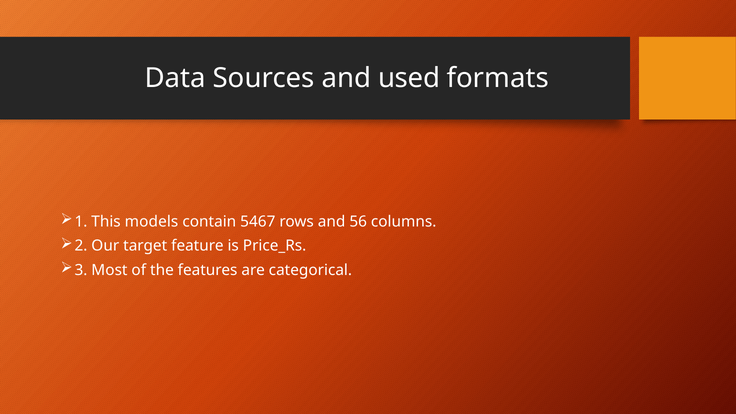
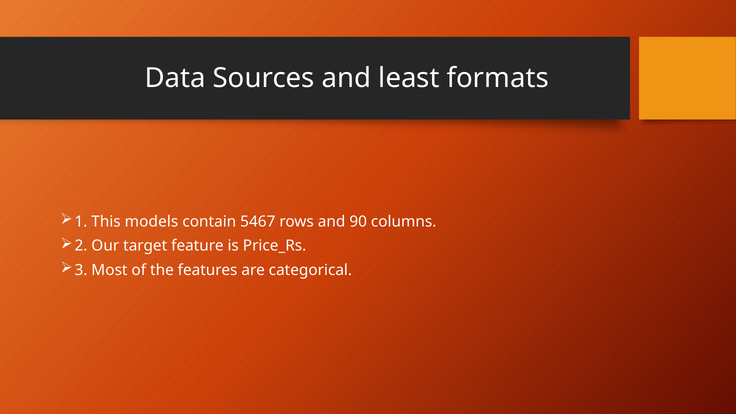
used: used -> least (409, 78)
56: 56 -> 90 (358, 221)
